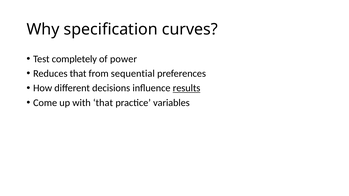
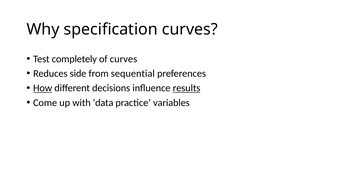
of power: power -> curves (124, 59)
Reduces that: that -> side (78, 74)
How underline: none -> present (43, 88)
with that: that -> data (103, 103)
